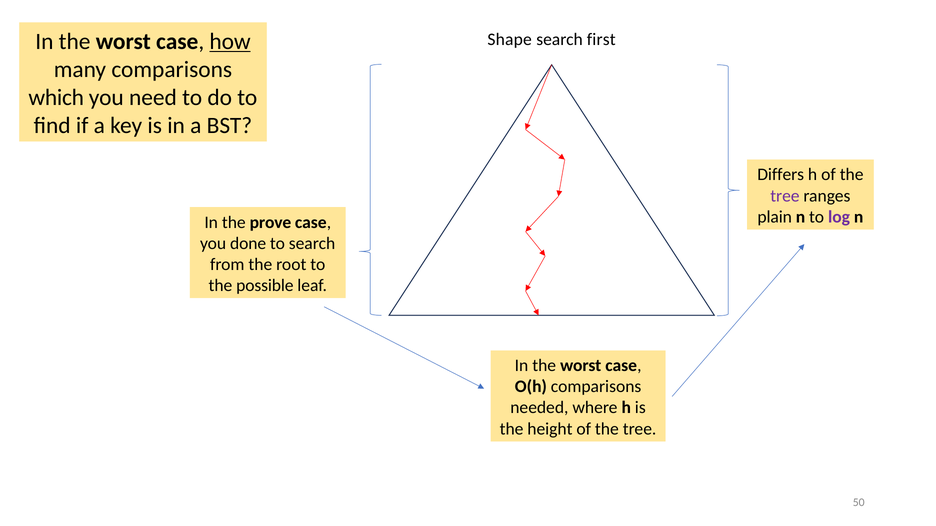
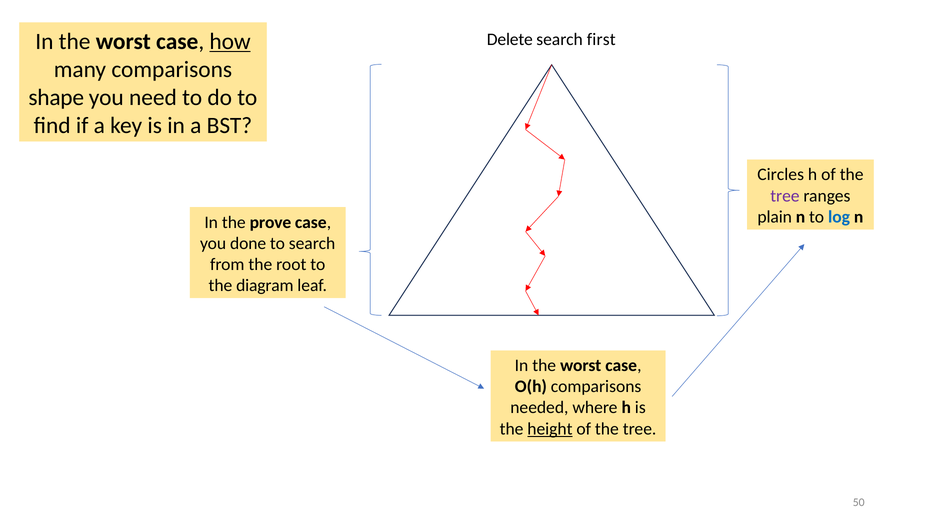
Shape: Shape -> Delete (510, 40)
which: which -> shape (56, 98)
Differs: Differs -> Circles (781, 175)
log colour: purple -> blue (839, 217)
possible: possible -> diagram (265, 286)
height underline: none -> present (550, 429)
